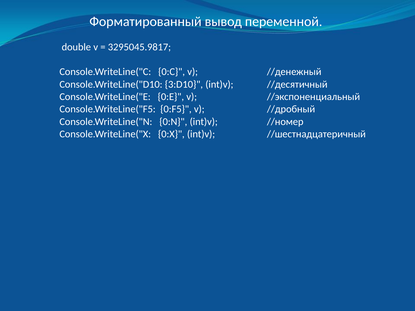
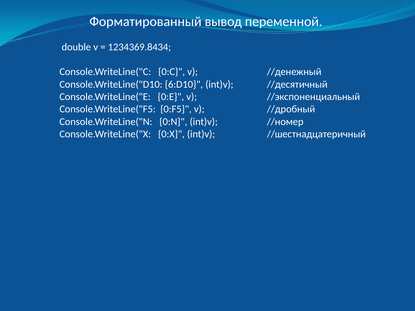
3295045.9817: 3295045.9817 -> 1234369.8434 (139, 47)
3:D10: 3:D10 -> 6:D10 (184, 84)
